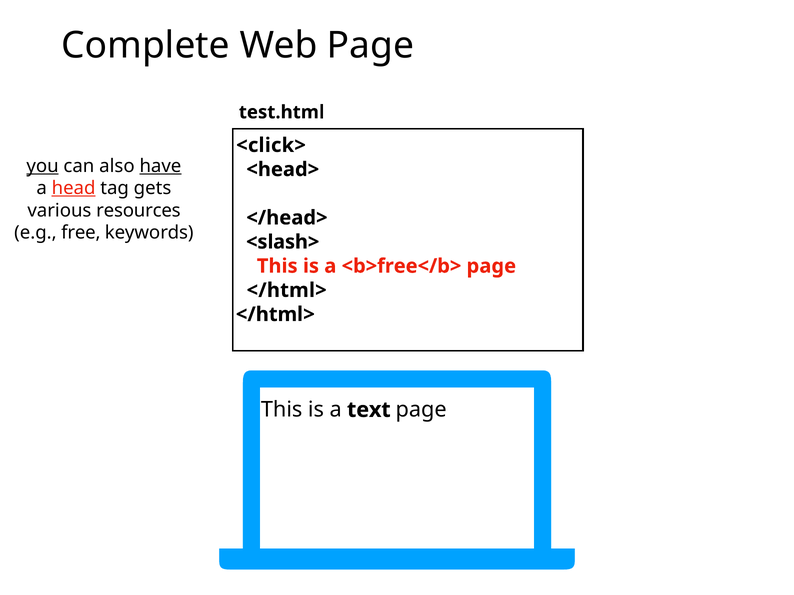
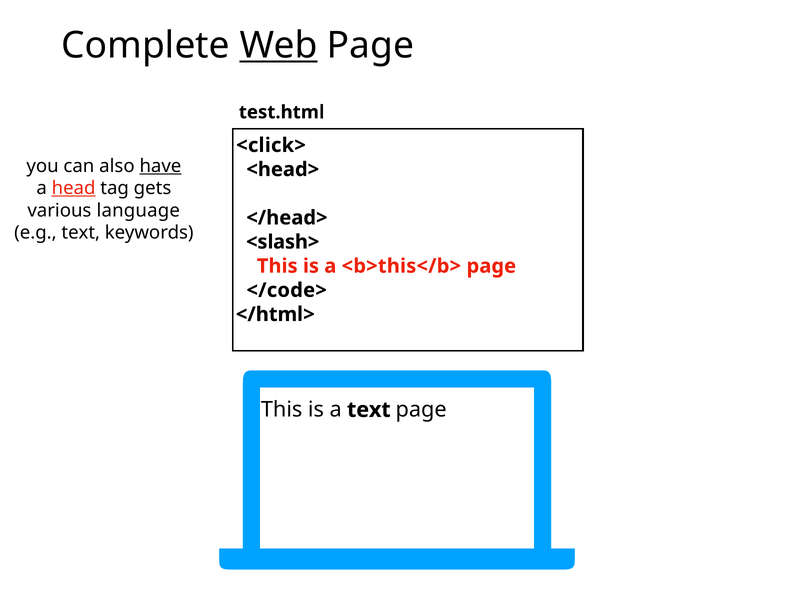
Web underline: none -> present (279, 46)
you underline: present -> none (43, 166)
resources: resources -> language (138, 211)
e.g free: free -> text (81, 233)
<b>free</b>: <b>free</b> -> <b>this</b> (401, 266)
</html>: </html> -> </code> (287, 290)
